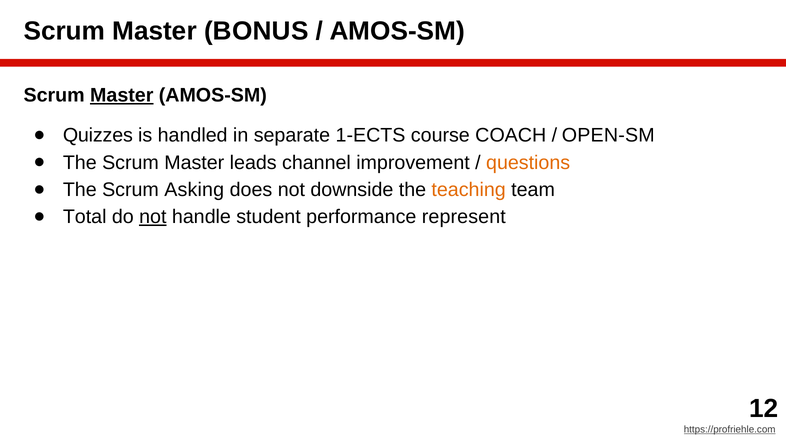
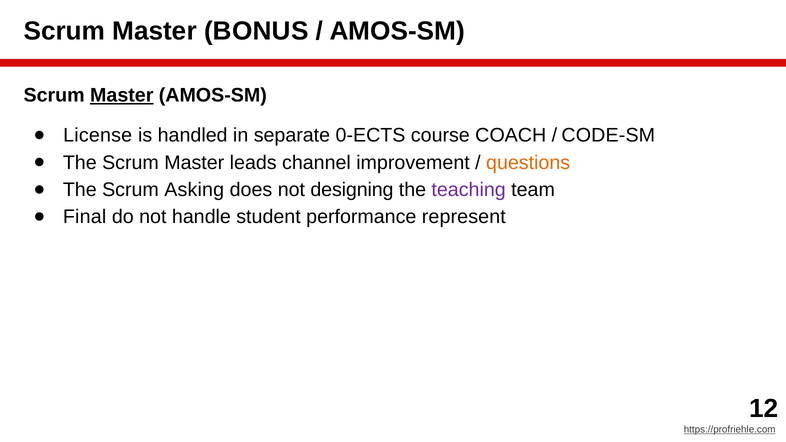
Quizzes: Quizzes -> License (98, 135)
1-ECTS: 1-ECTS -> 0-ECTS (371, 135)
OPEN-SM: OPEN-SM -> CODE-SM (608, 135)
downside: downside -> designing (352, 190)
teaching colour: orange -> purple (469, 190)
Total: Total -> Final (85, 217)
not underline: present -> none (153, 217)
